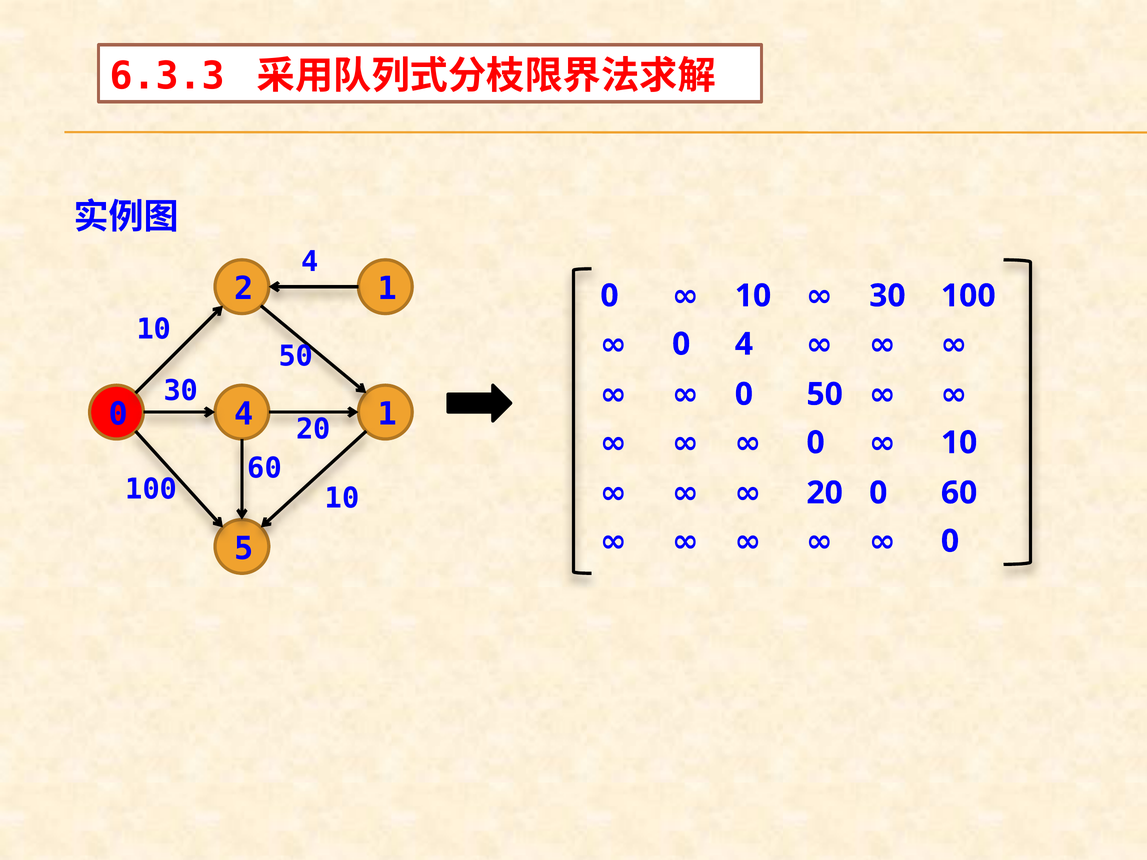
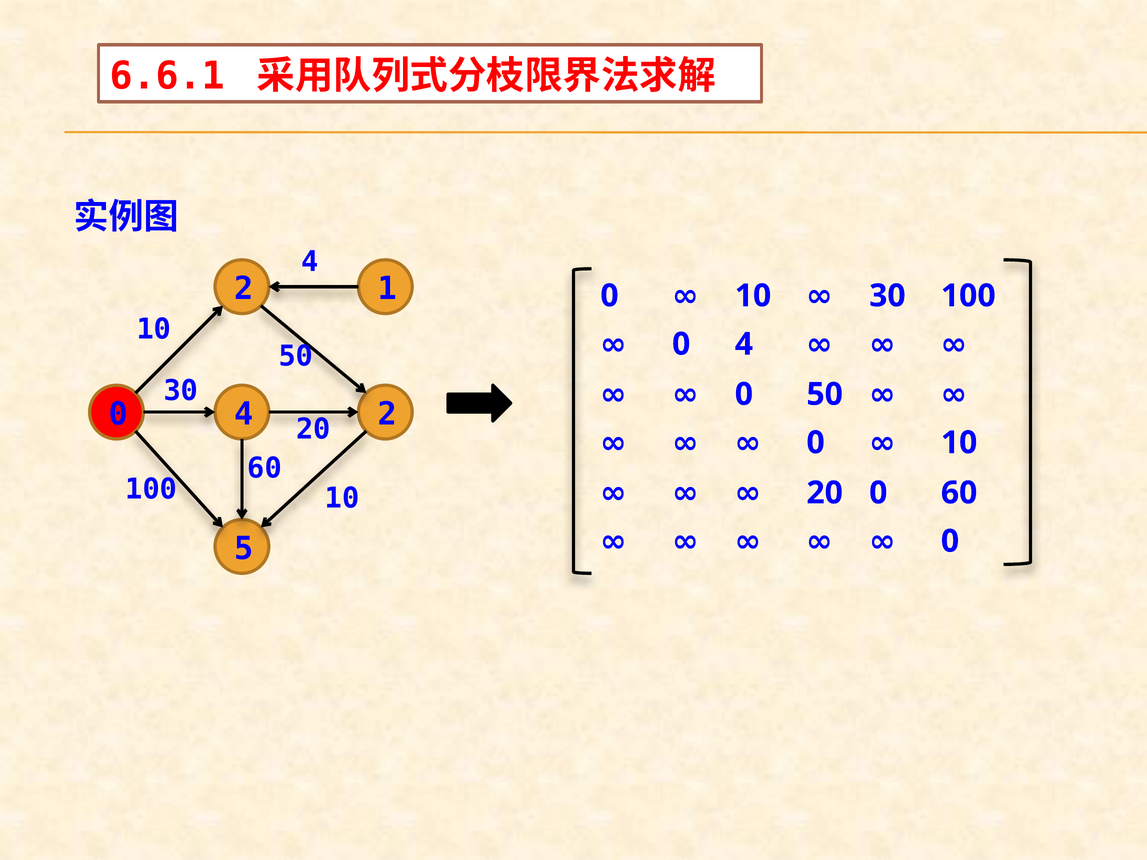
6.3.3: 6.3.3 -> 6.6.1 (167, 76)
4 1: 1 -> 2 (387, 414)
